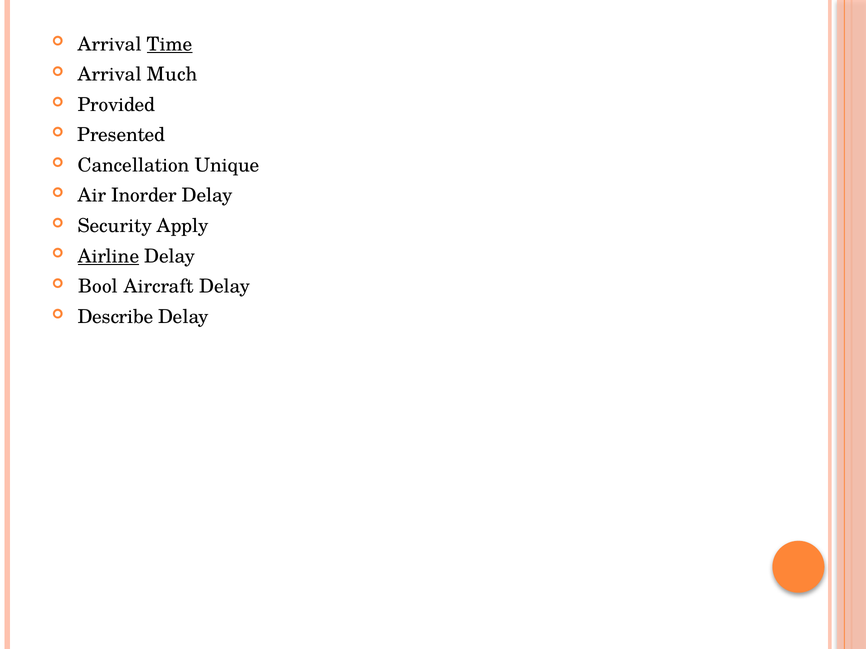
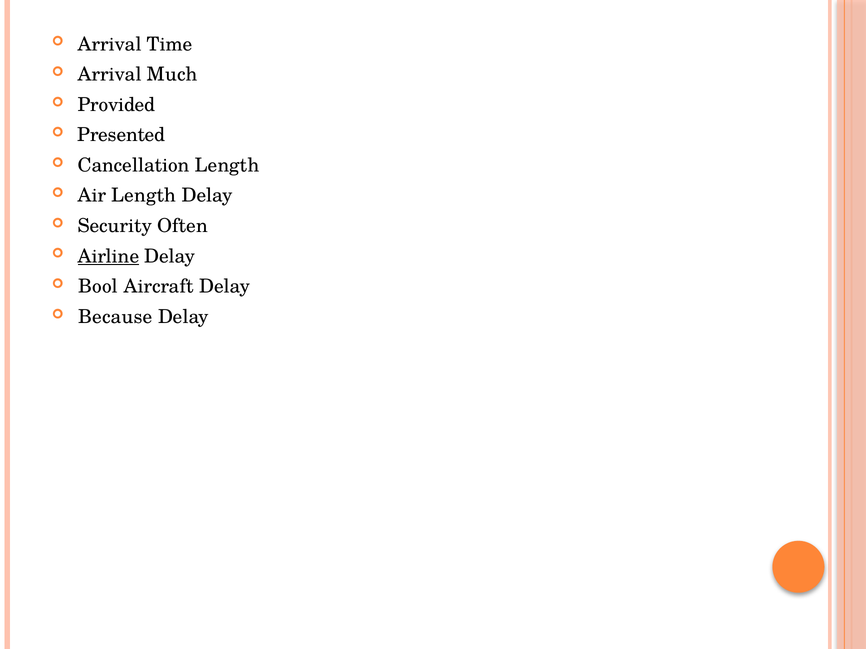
Time underline: present -> none (170, 44)
Cancellation Unique: Unique -> Length (227, 165)
Air Inorder: Inorder -> Length (144, 196)
Apply: Apply -> Often (183, 226)
Describe: Describe -> Because (115, 317)
